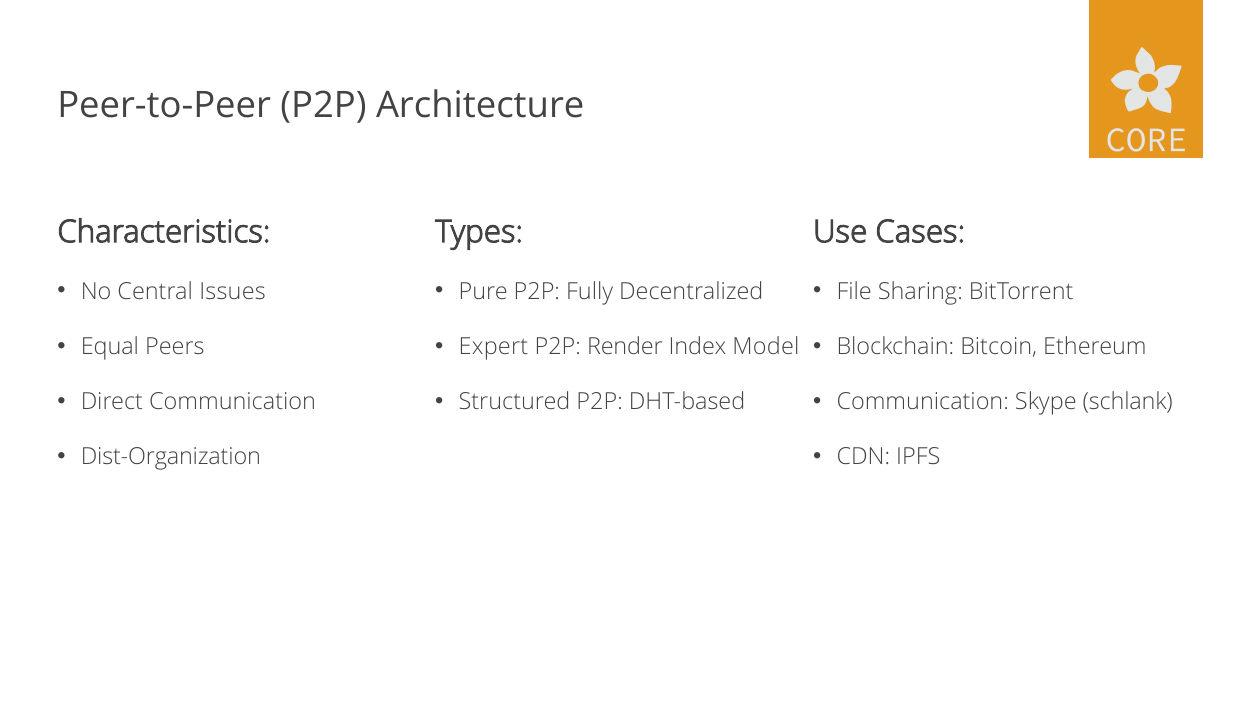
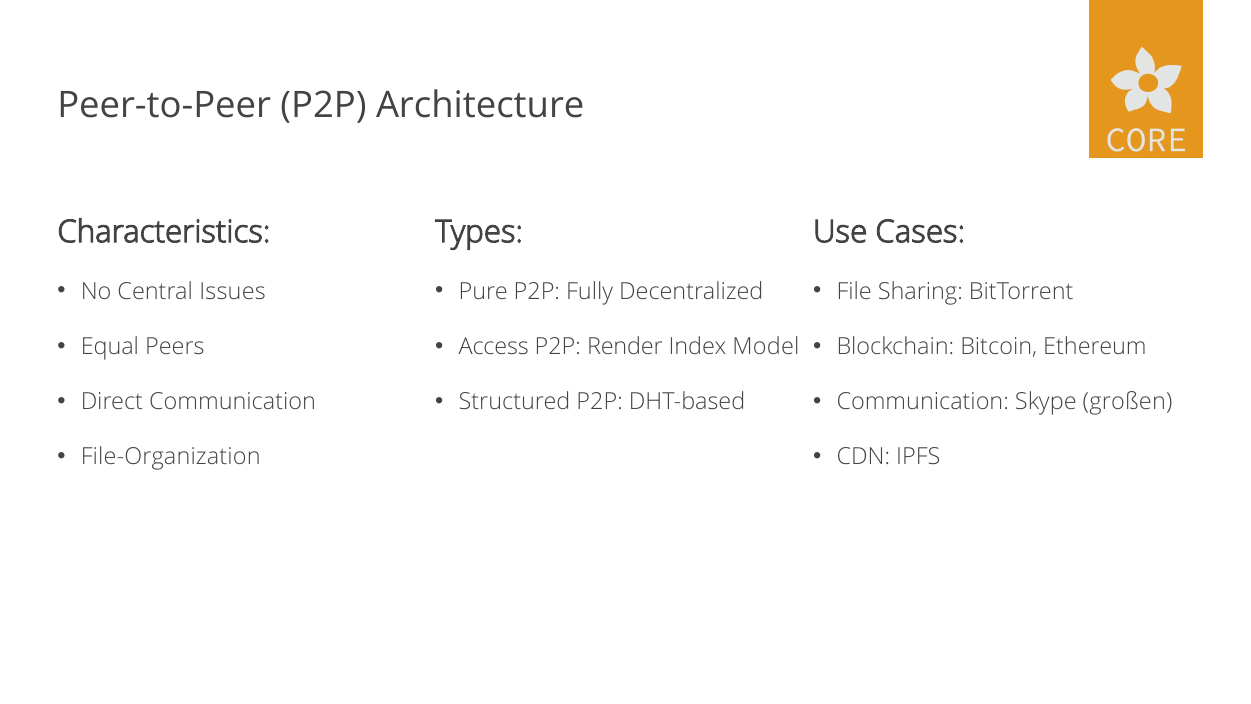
Expert: Expert -> Access (494, 346)
schlank: schlank -> großen (1128, 402)
Dist-Organization: Dist-Organization -> File-Organization (171, 457)
